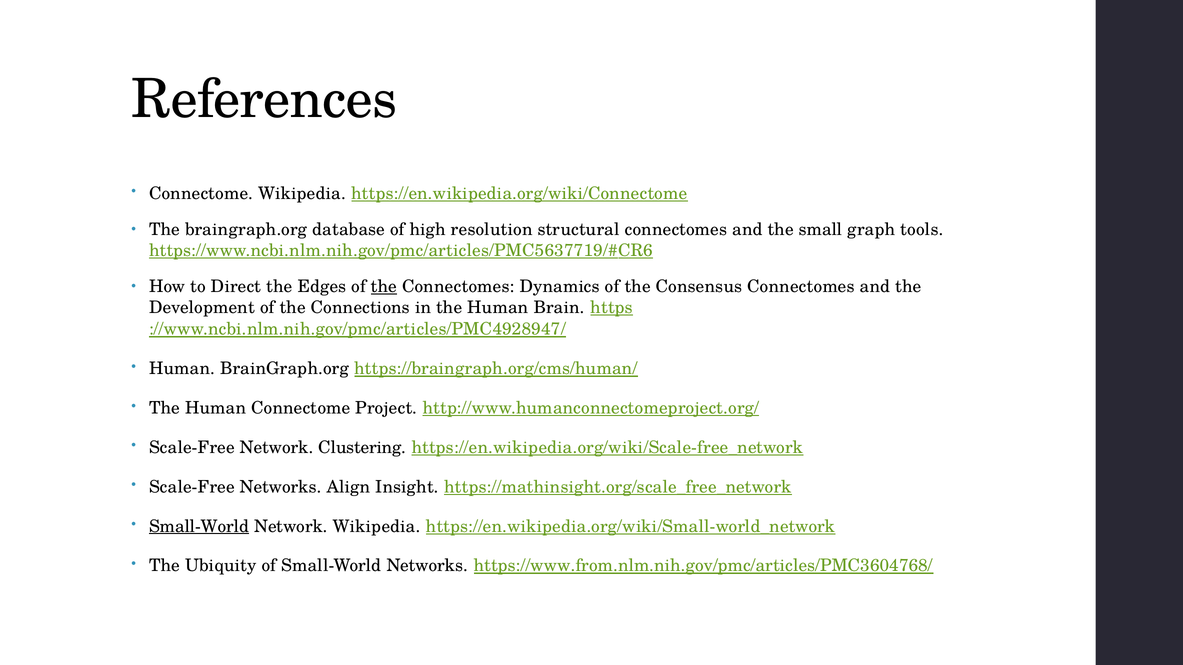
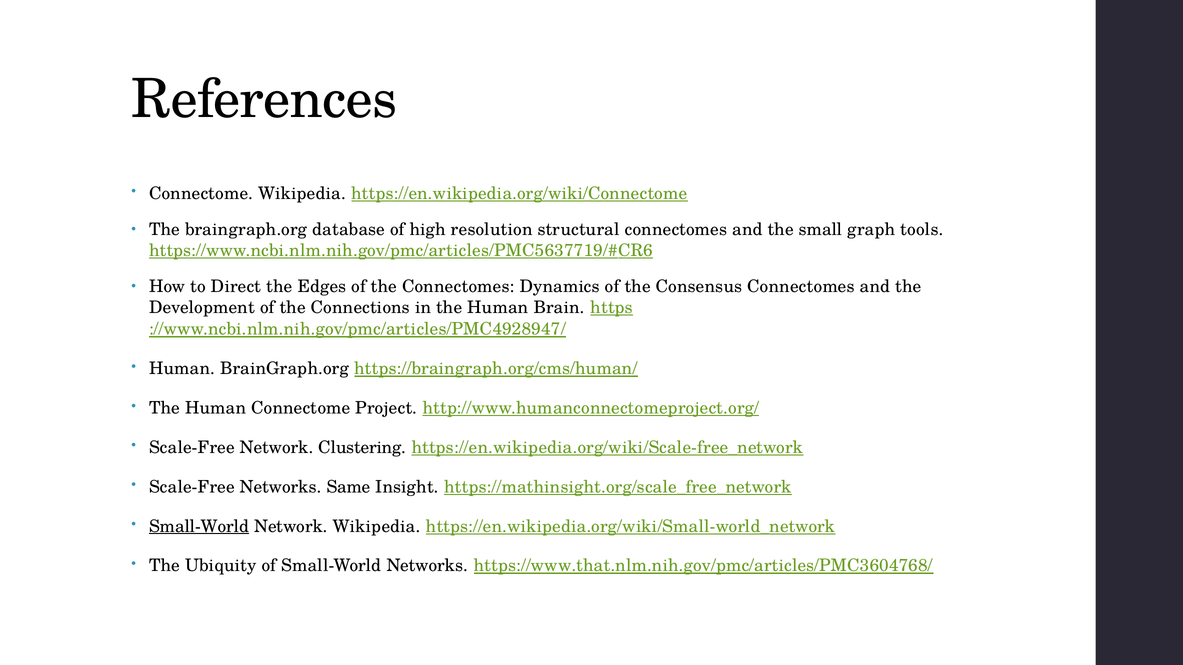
the underline: present -> none (384, 287)
Align: Align -> Same (349, 487)
https://www.from.nlm.nih.gov/pmc/articles/PMC3604768/: https://www.from.nlm.nih.gov/pmc/articles/PMC3604768/ -> https://www.that.nlm.nih.gov/pmc/articles/PMC3604768/ (703, 566)
